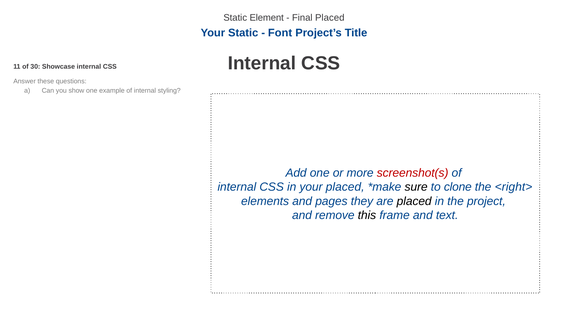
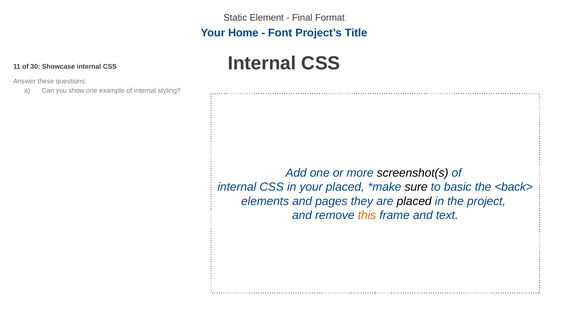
Final Placed: Placed -> Format (330, 18)
Your Static: Static -> Home (243, 33)
screenshot(s colour: red -> black (413, 173)
clone: clone -> basic (458, 187)
<right>: <right> -> <back> (514, 187)
this colour: black -> orange (367, 216)
